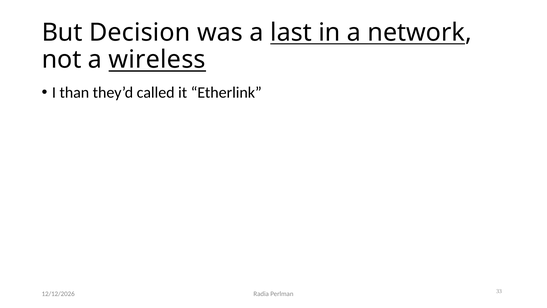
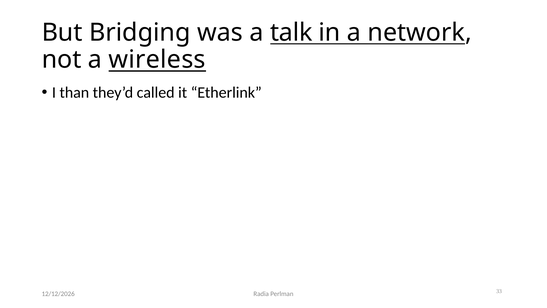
Decision: Decision -> Bridging (140, 32)
last: last -> talk (291, 32)
